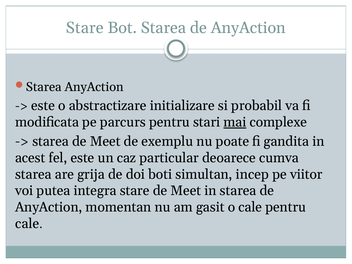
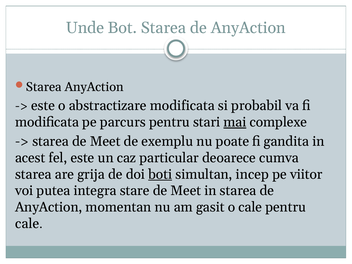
Stare: Stare -> Unde (85, 28)
abstractizare initializare: initializare -> modificata (182, 106)
boti underline: none -> present (160, 174)
